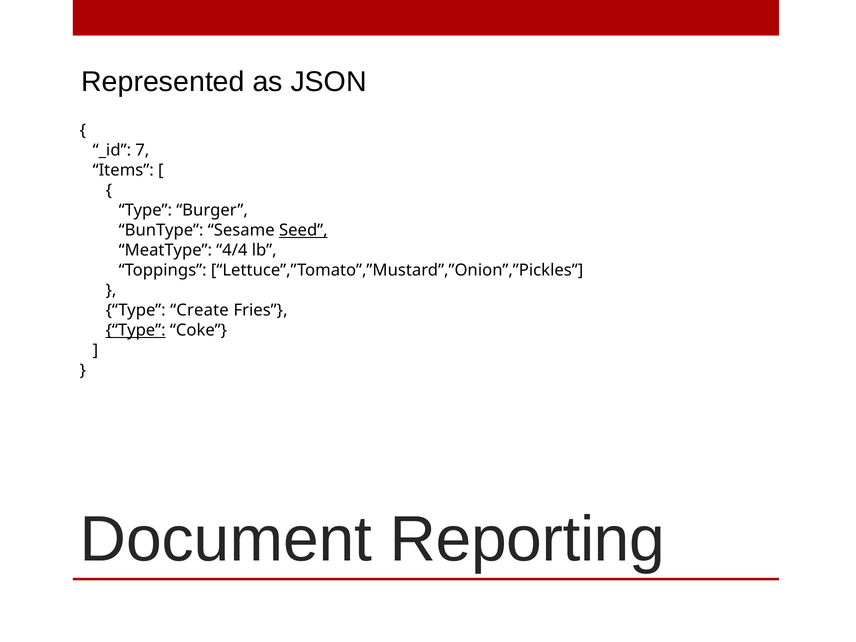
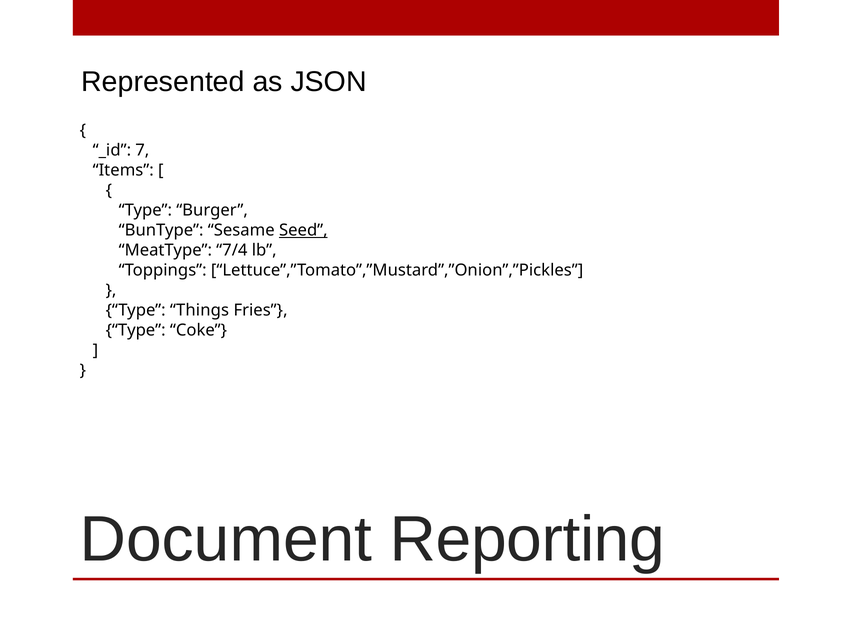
4/4: 4/4 -> 7/4 (232, 250)
Create: Create -> Things (199, 310)
Type underline: present -> none (136, 330)
